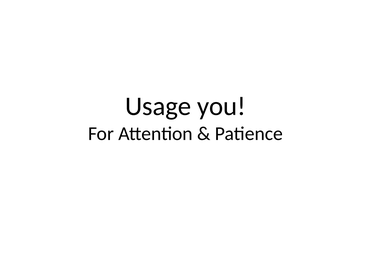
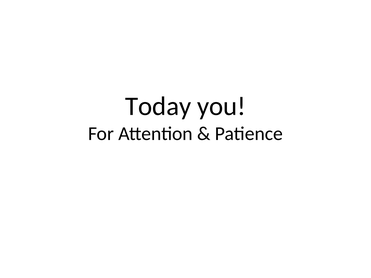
Usage: Usage -> Today (158, 106)
